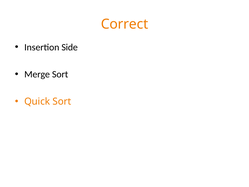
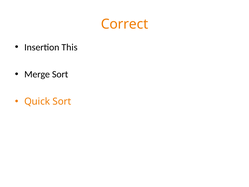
Side: Side -> This (69, 47)
